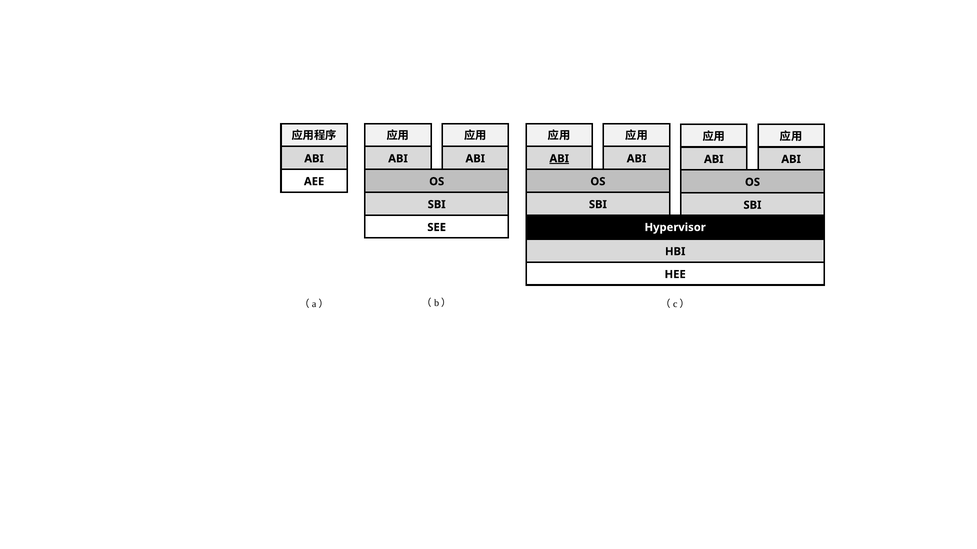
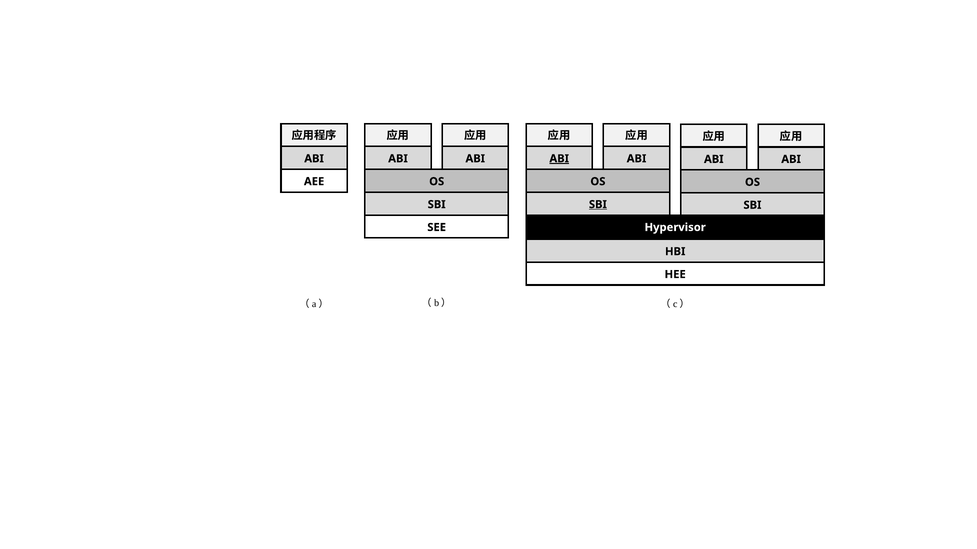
SBI underline: none -> present (598, 205)
